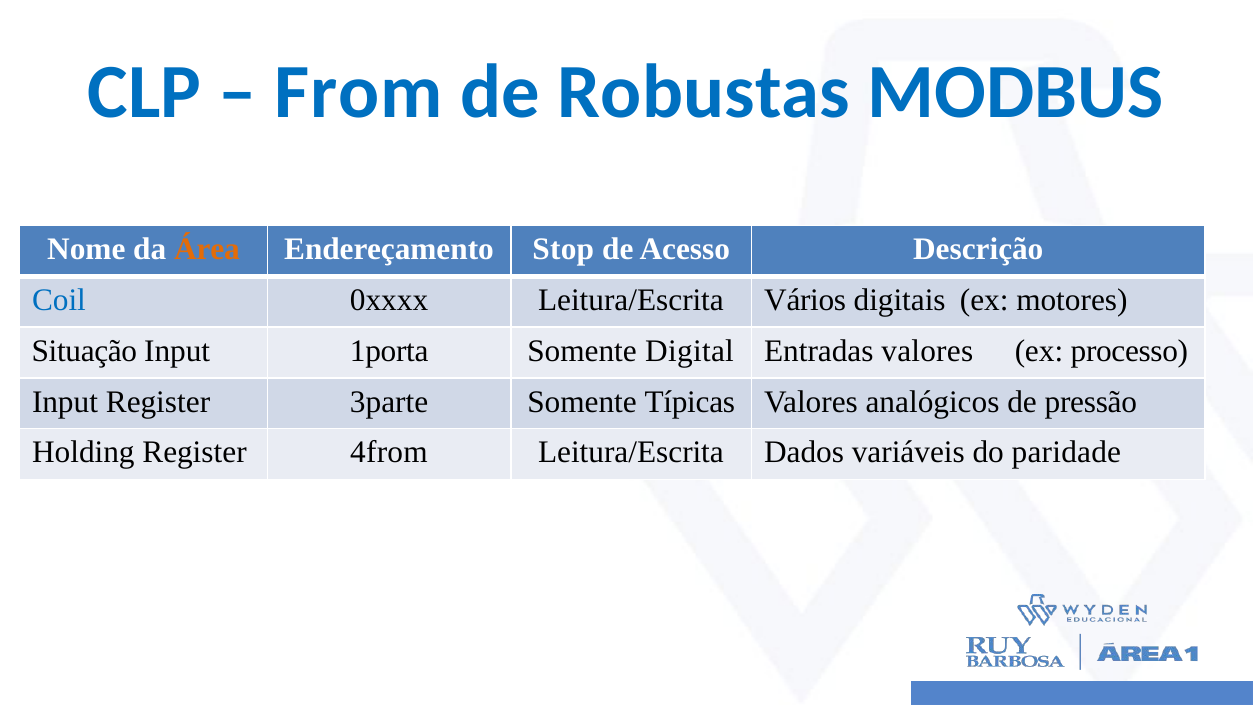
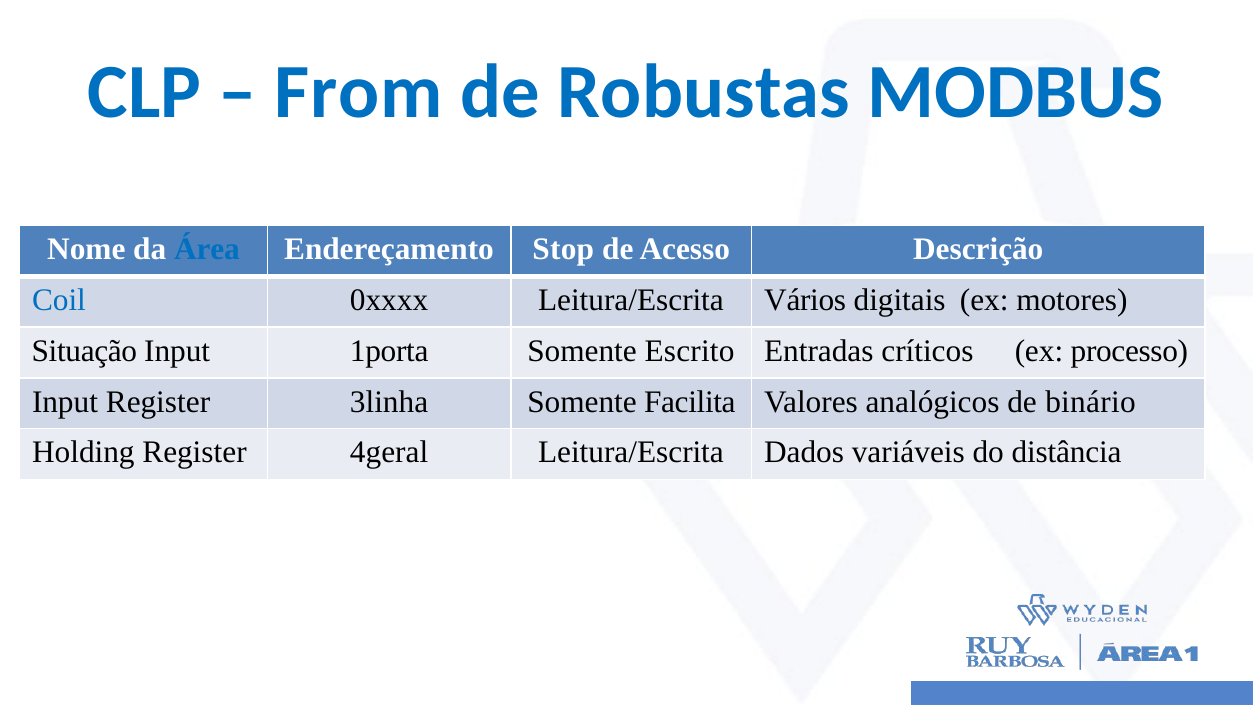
Área colour: orange -> blue (207, 249)
Digital: Digital -> Escrito (690, 351)
Entradas valores: valores -> críticos (927, 351)
3parte: 3parte -> 3linha (389, 402)
Típicas: Típicas -> Facilita (690, 402)
pressão: pressão -> binário (1091, 402)
4from: 4from -> 4geral (389, 452)
paridade: paridade -> distância (1067, 452)
